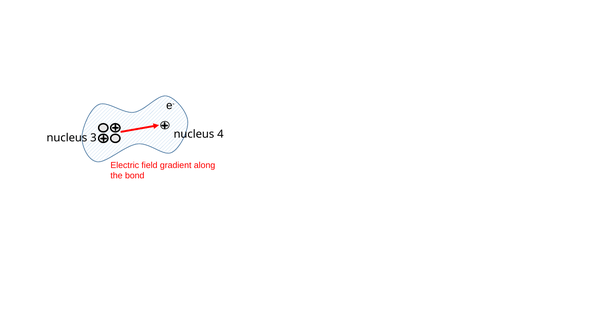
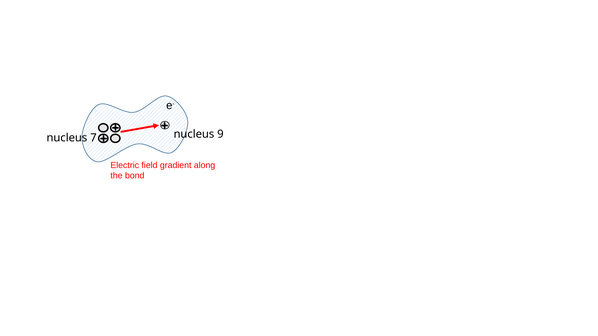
3: 3 -> 7 (93, 138)
4: 4 -> 9 (220, 134)
